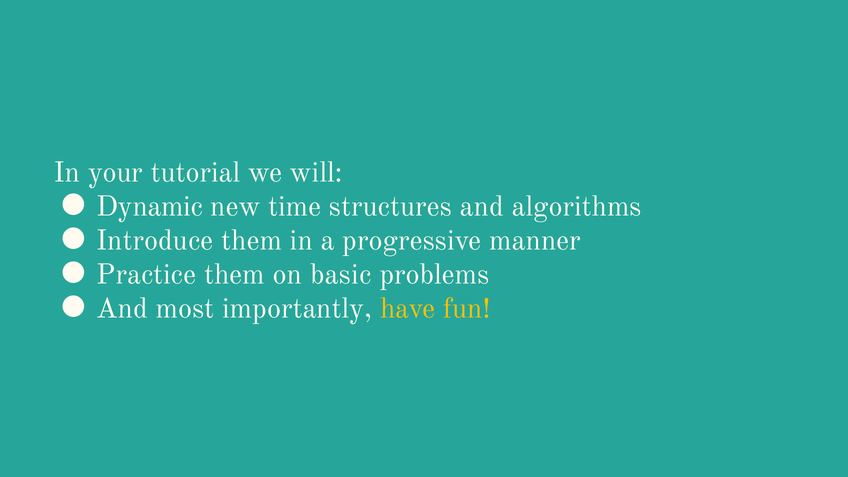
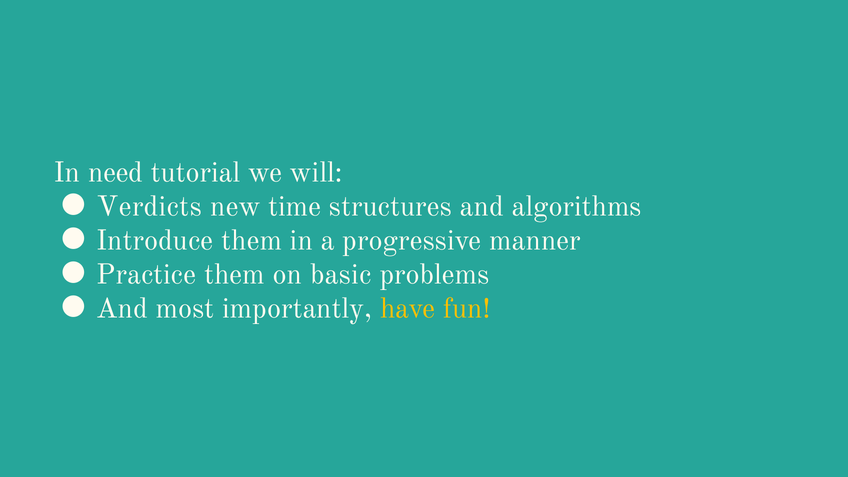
your: your -> need (116, 173)
Dynamic: Dynamic -> Verdicts (149, 207)
